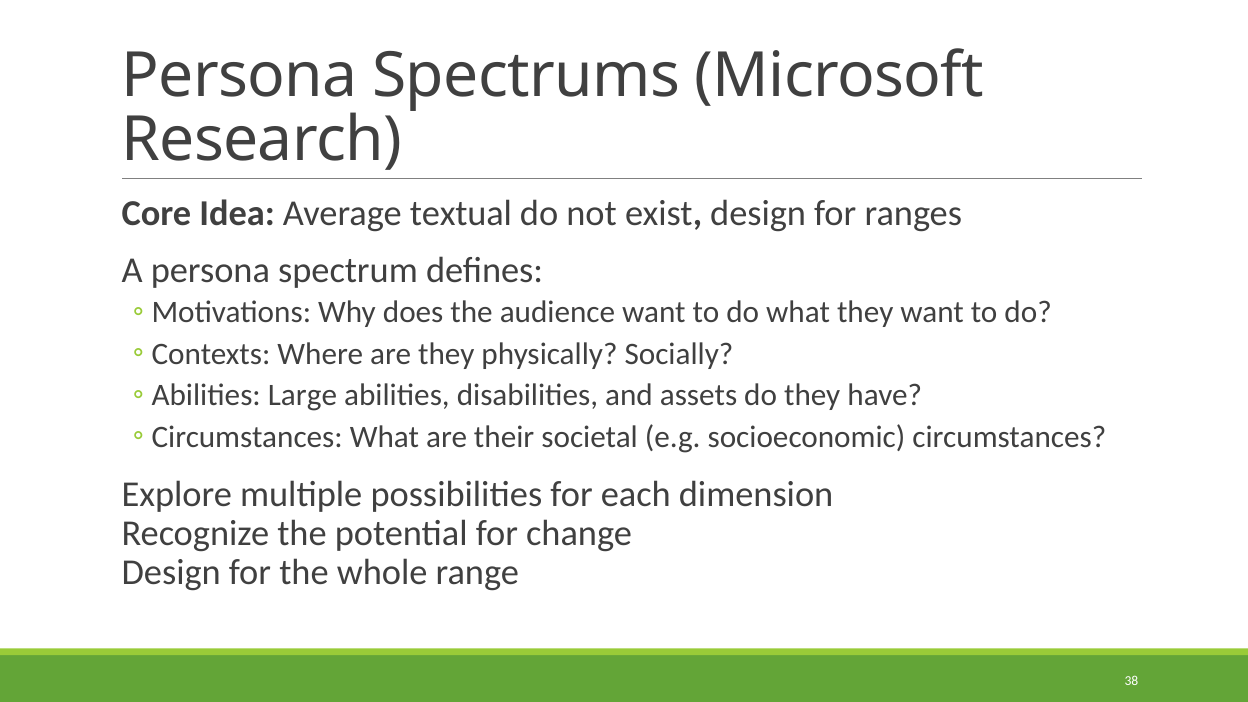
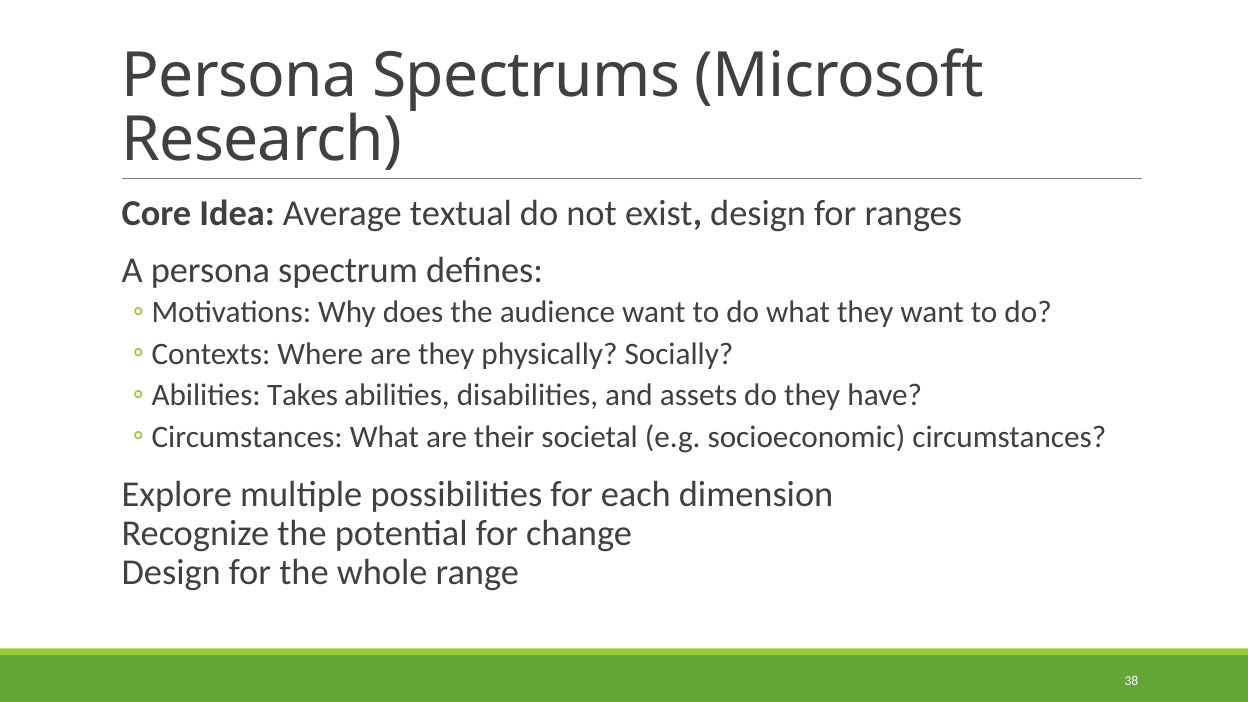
Large: Large -> Takes (303, 395)
